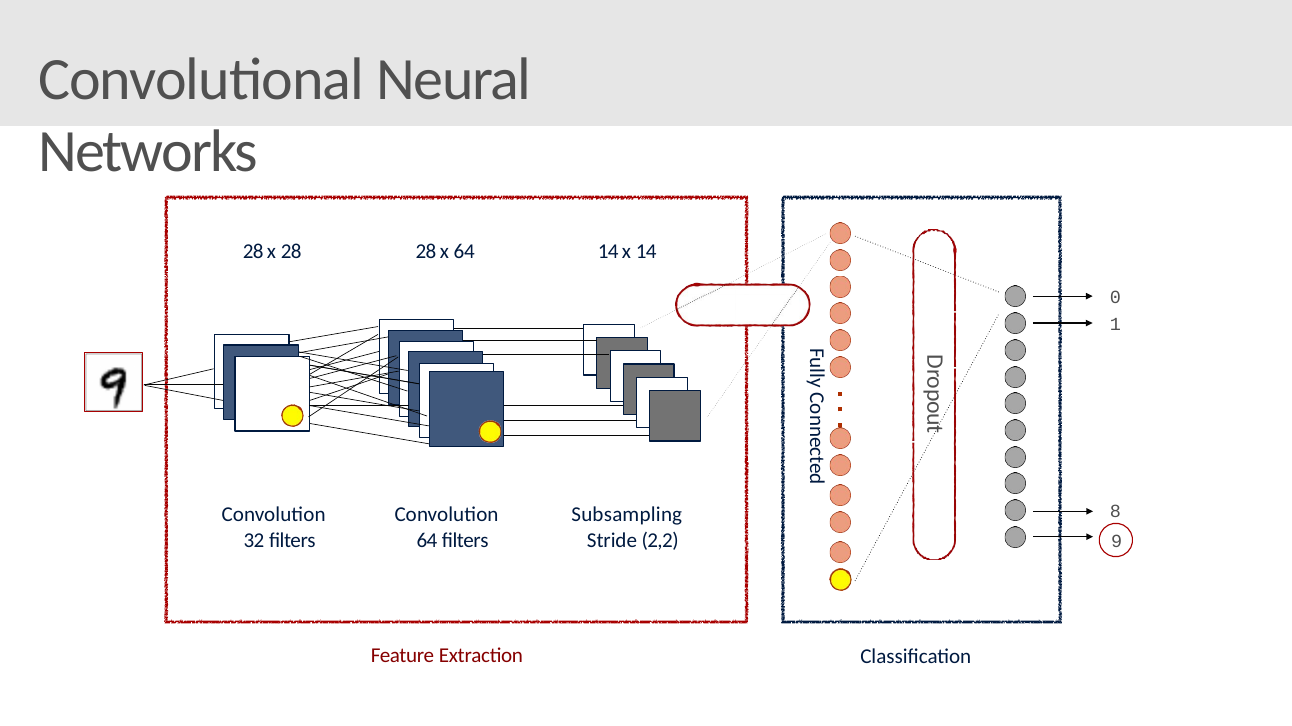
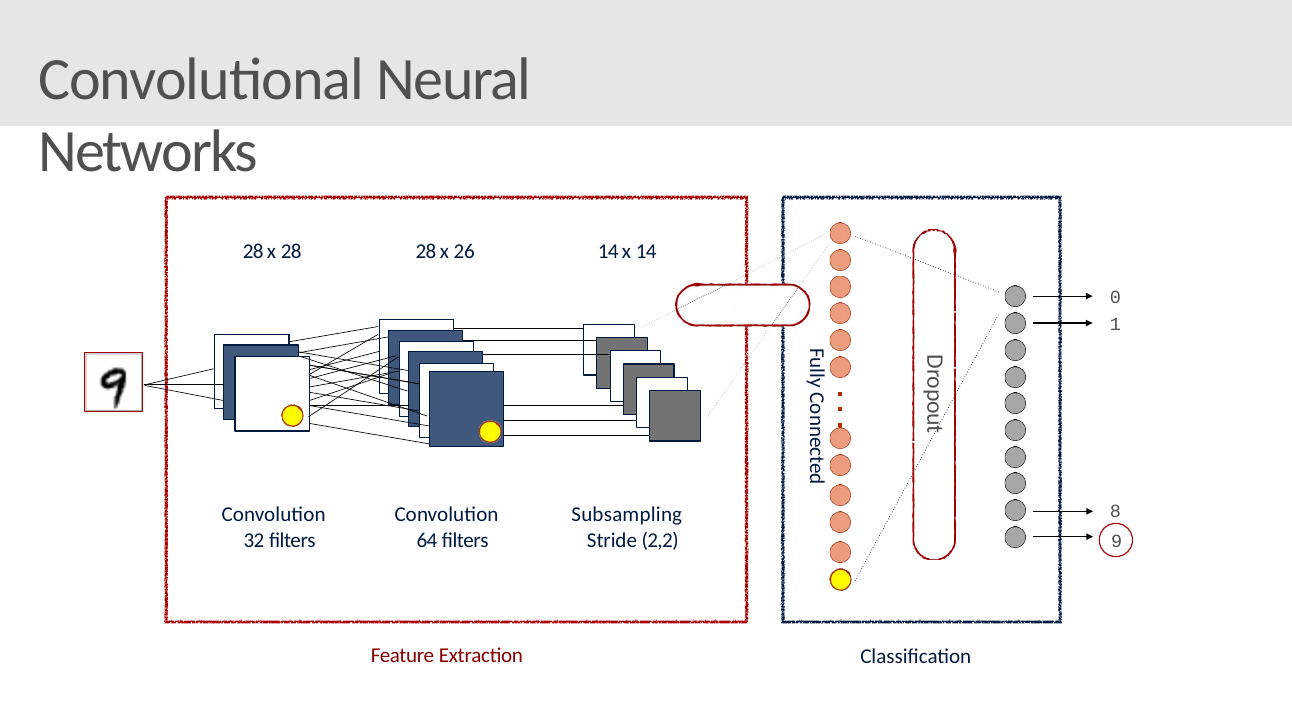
x 64: 64 -> 26 (464, 252)
